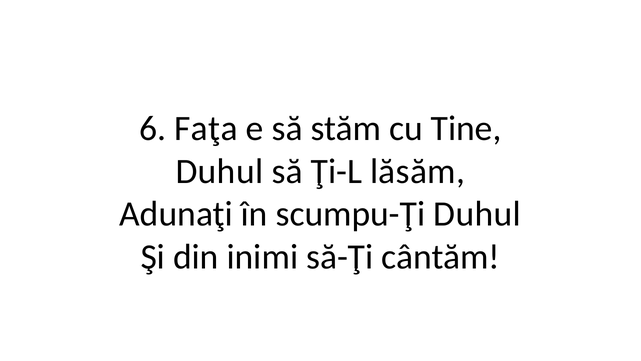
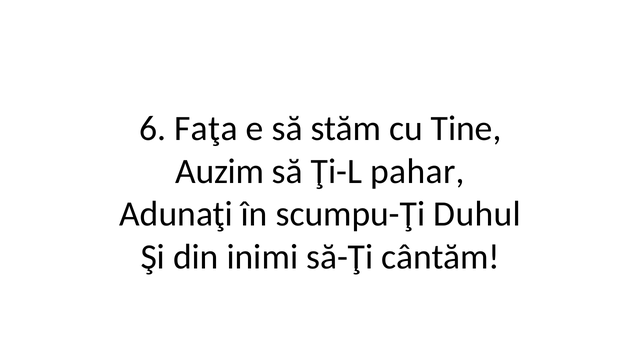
Duhul: Duhul -> Auzim (220, 171)
lăsăm: lăsăm -> pahar (417, 171)
